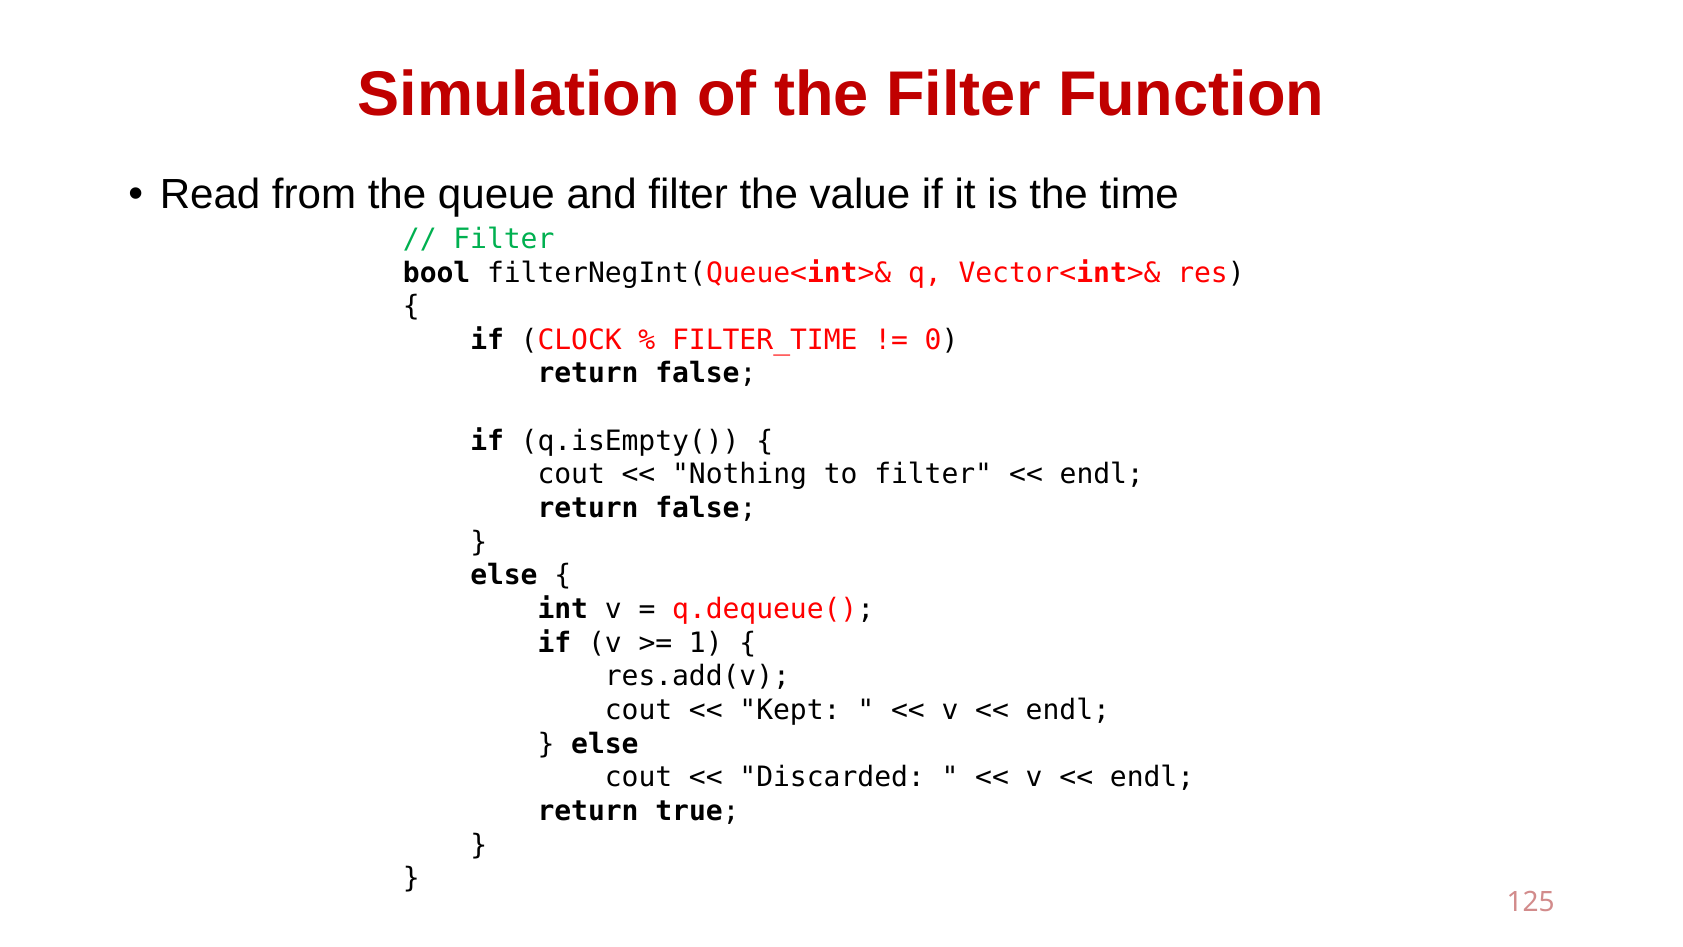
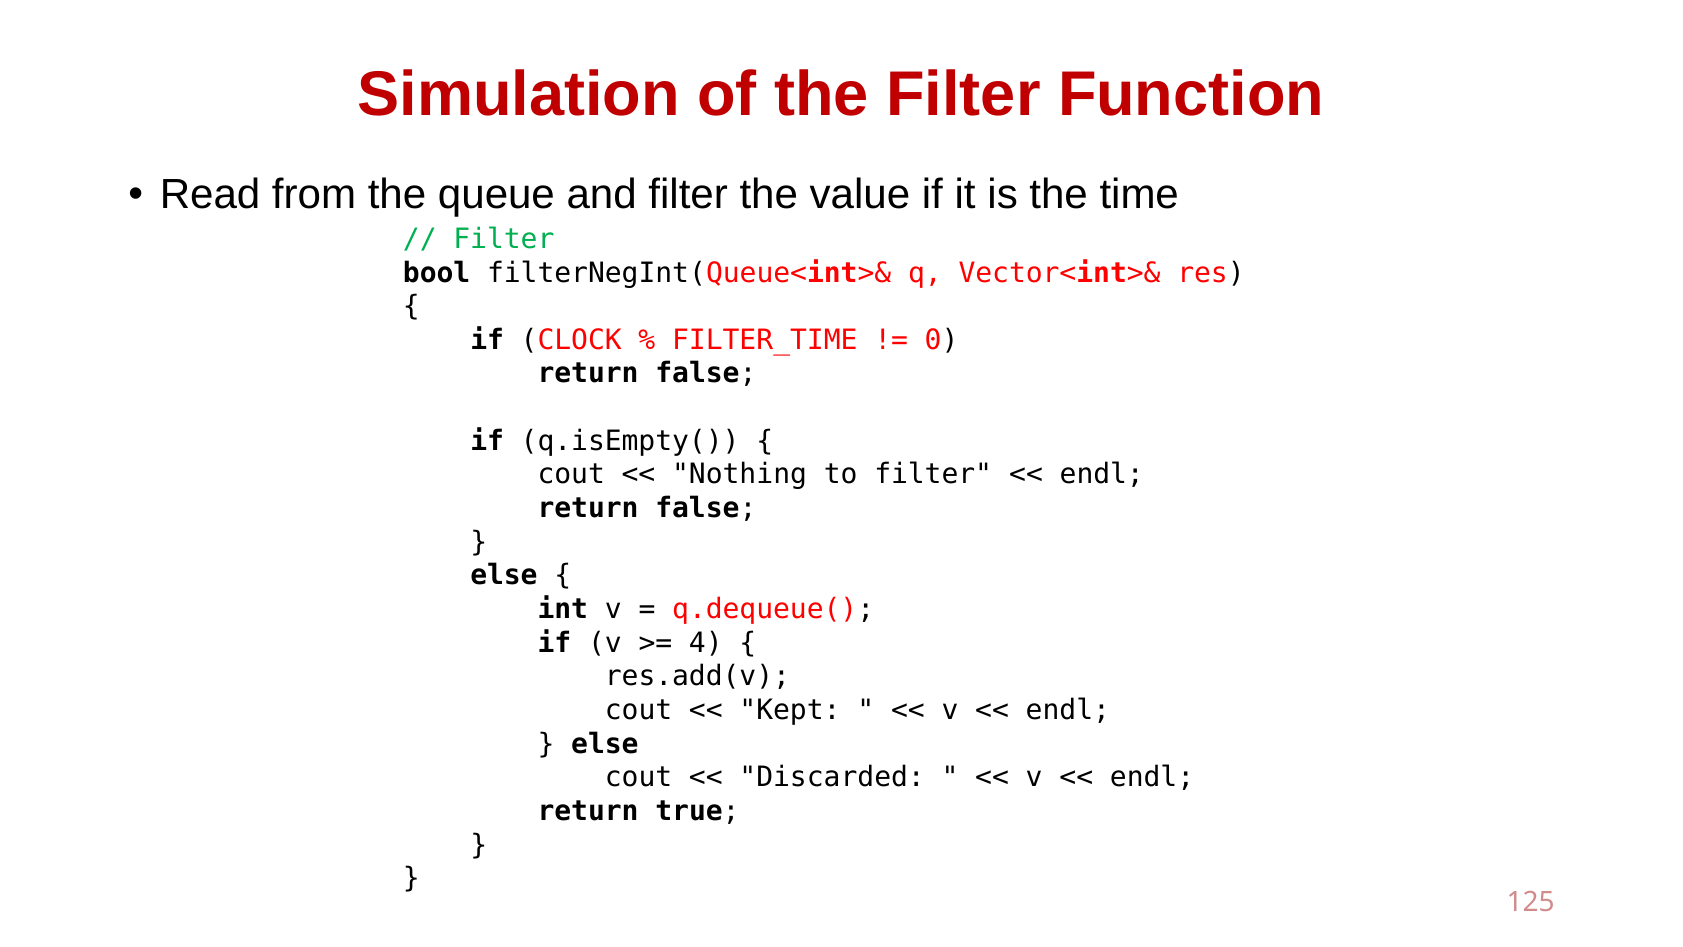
1: 1 -> 4 (706, 643)
